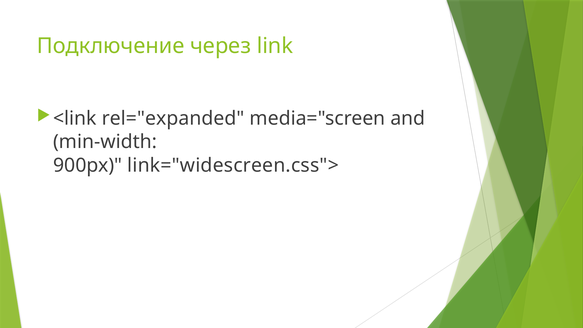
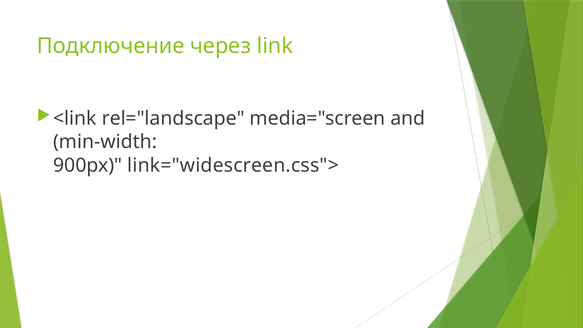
rel="expanded: rel="expanded -> rel="landscape (173, 119)
